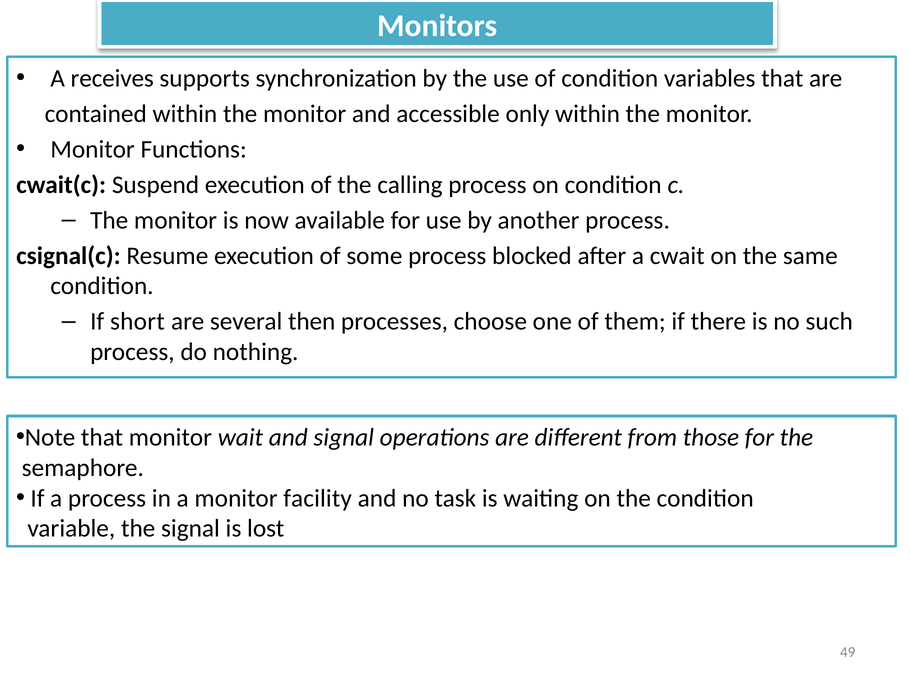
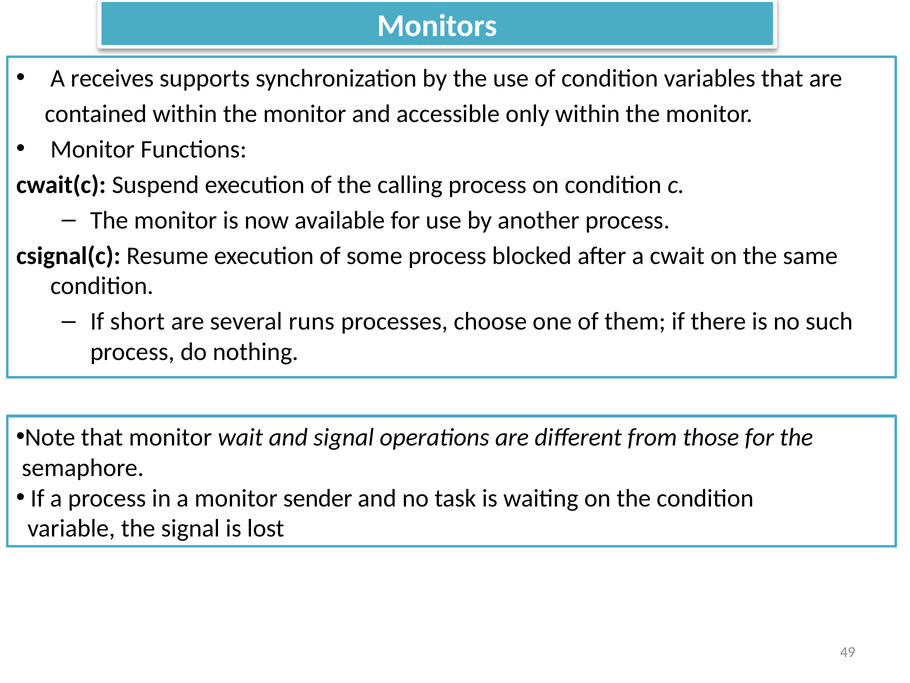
then: then -> runs (312, 321)
facility: facility -> sender (318, 498)
